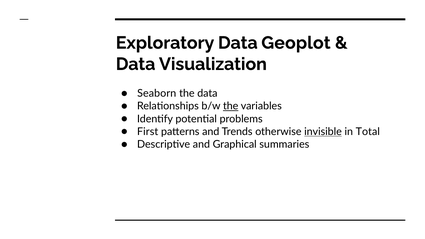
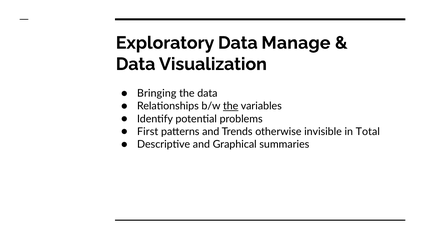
Geoplot: Geoplot -> Manage (296, 43)
Seaborn: Seaborn -> Bringing (157, 93)
invisible underline: present -> none (323, 132)
